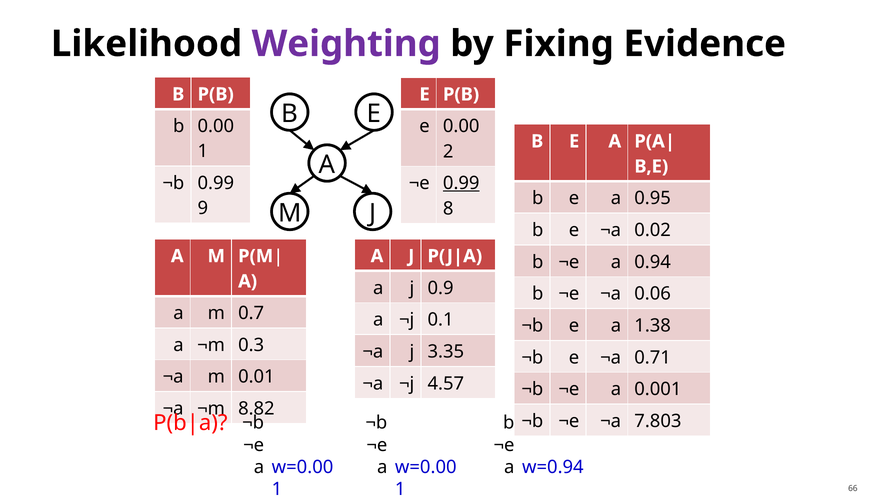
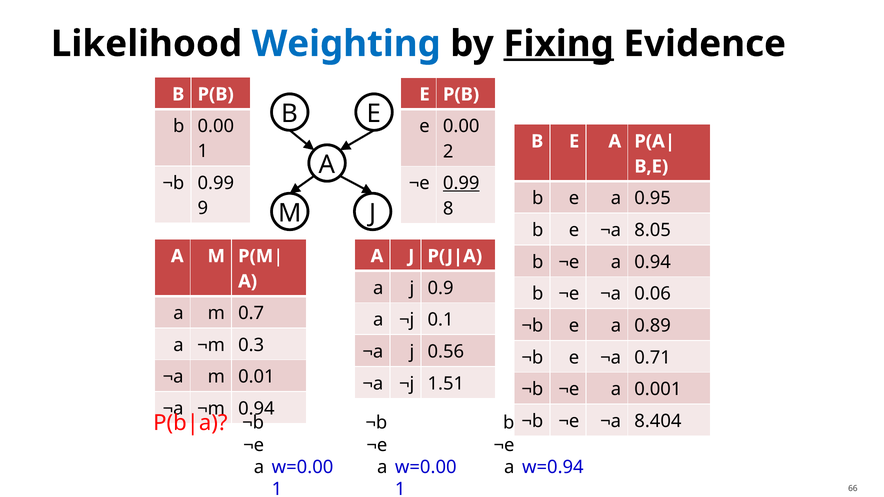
Weighting colour: purple -> blue (346, 44)
Fixing underline: none -> present (559, 44)
0.02: 0.02 -> 8.05 (653, 230)
1.38: 1.38 -> 0.89 (653, 326)
3.35: 3.35 -> 0.56 (446, 352)
4.57: 4.57 -> 1.51 (446, 384)
¬m 8.82: 8.82 -> 0.94 (256, 409)
7.803: 7.803 -> 8.404 (658, 421)
